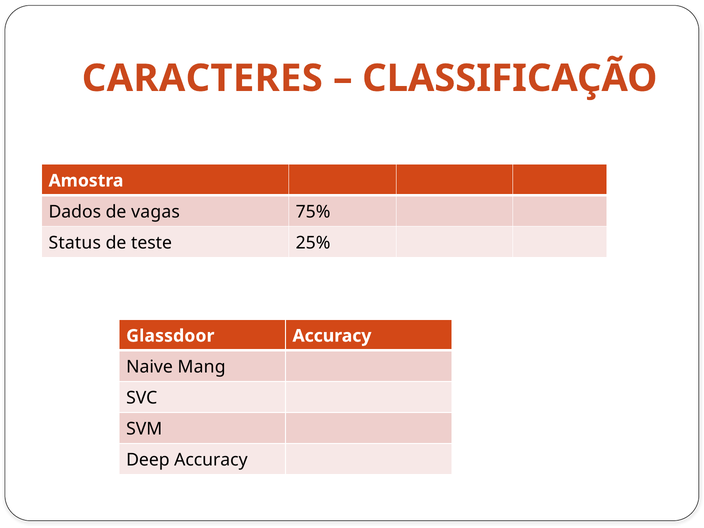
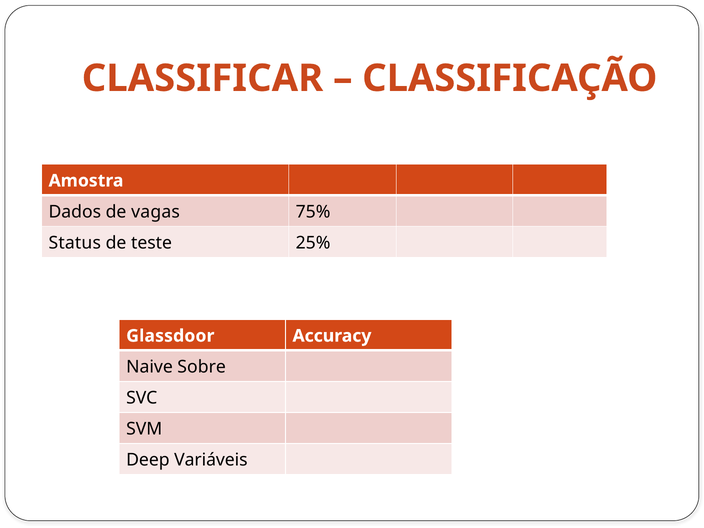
CARACTERES: CARACTERES -> CLASSIFICAR (202, 78)
Mang: Mang -> Sobre (202, 367)
Deep Accuracy: Accuracy -> Variáveis (211, 460)
